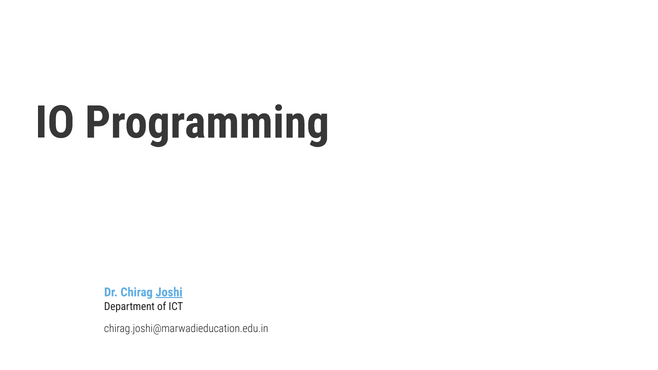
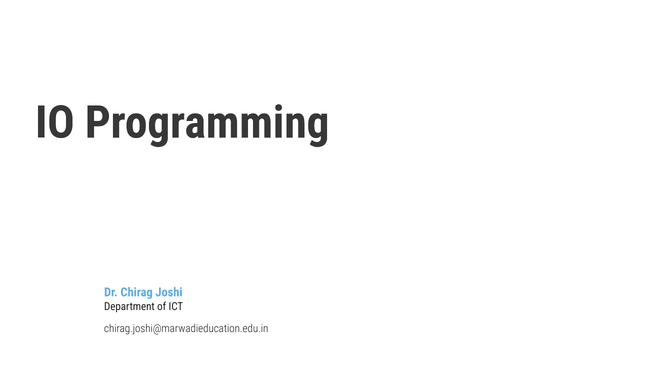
Joshi underline: present -> none (169, 292)
